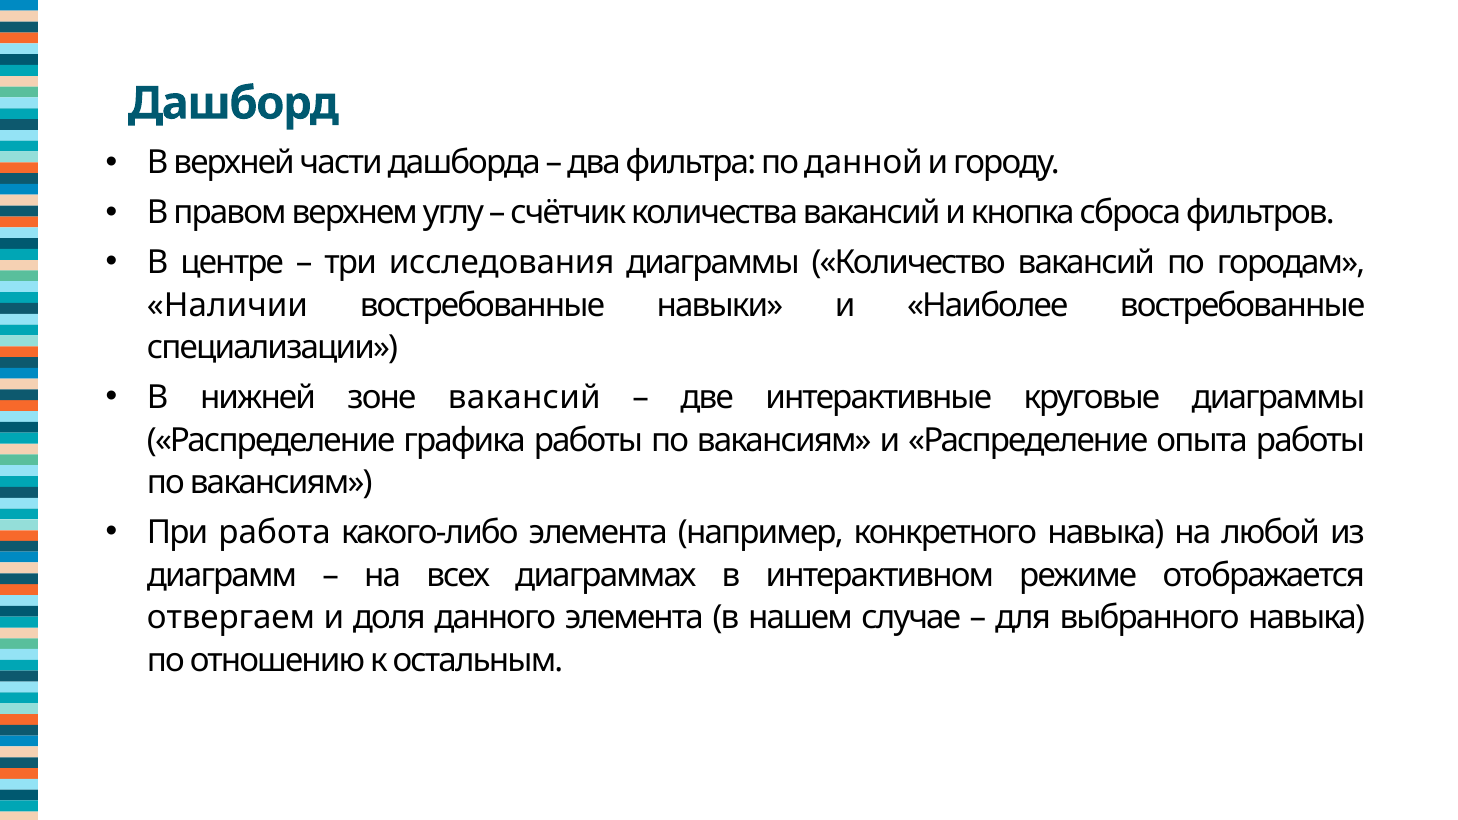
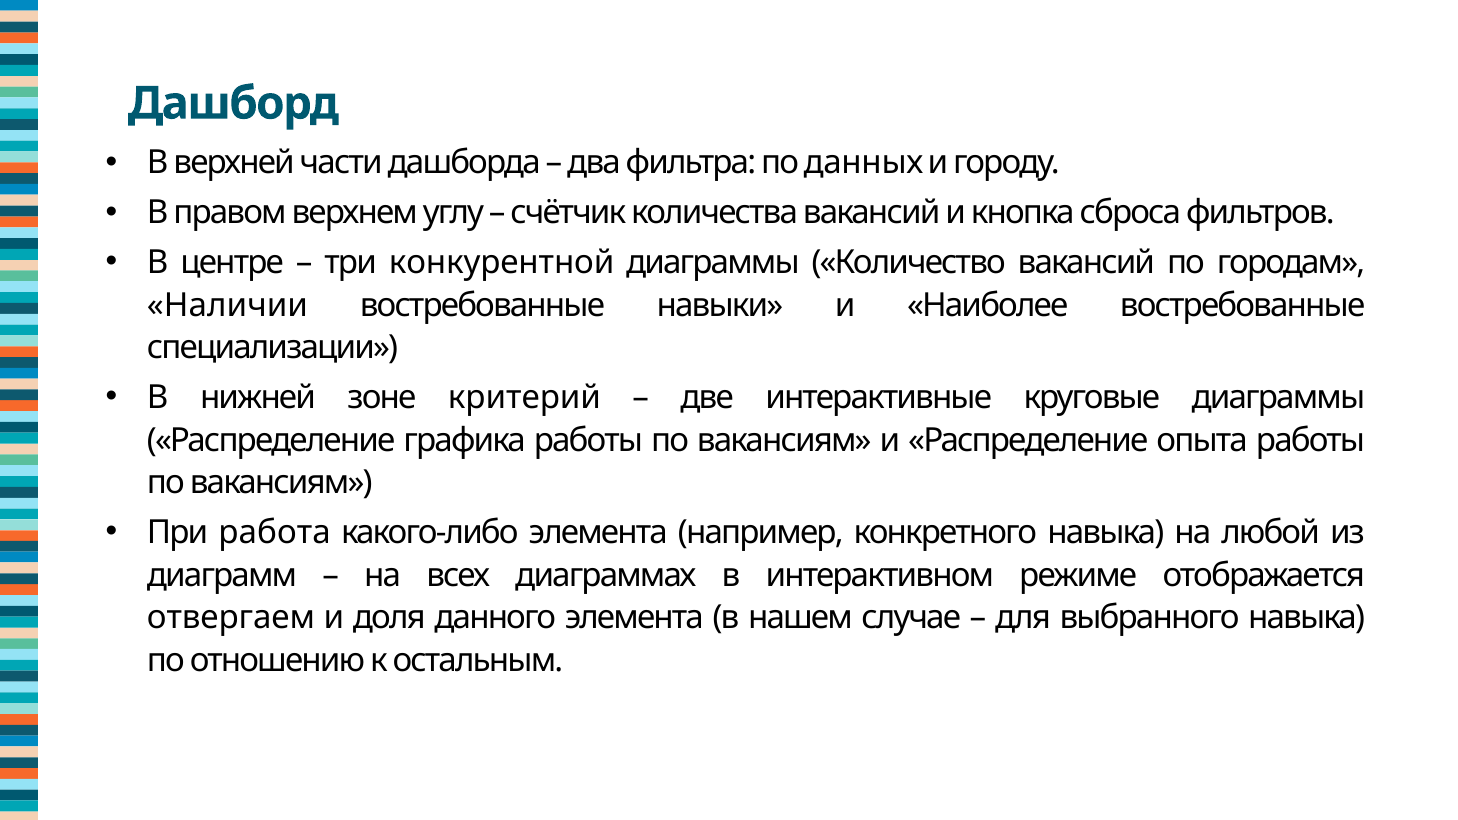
данной: данной -> данных (863, 163)
исследования: исследования -> конкурентной (502, 263)
зоне вакансий: вакансий -> критерий (524, 398)
